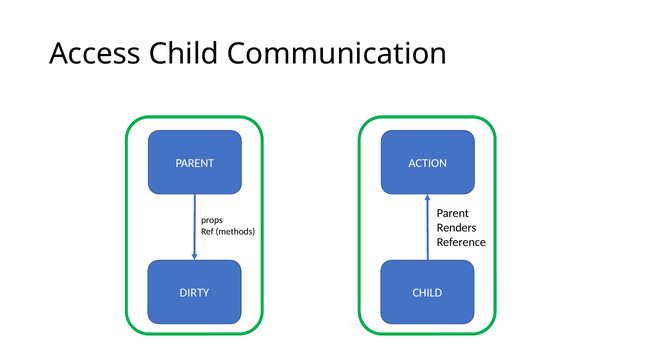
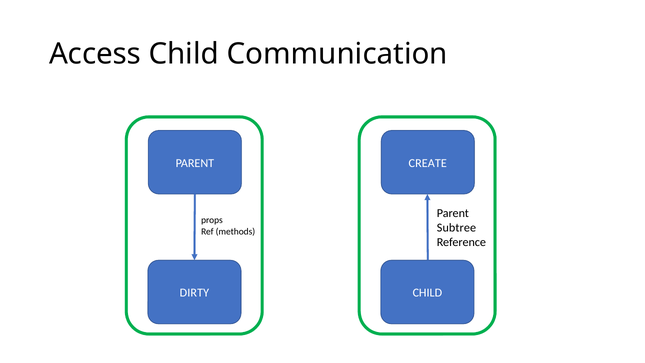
ACTION: ACTION -> CREATE (428, 163)
Renders: Renders -> Subtree (456, 228)
